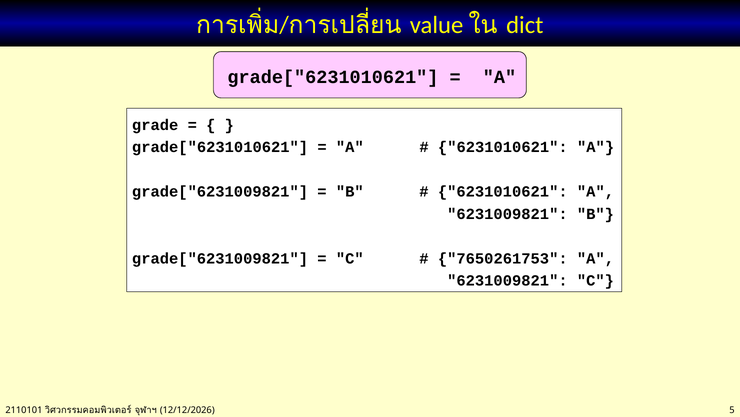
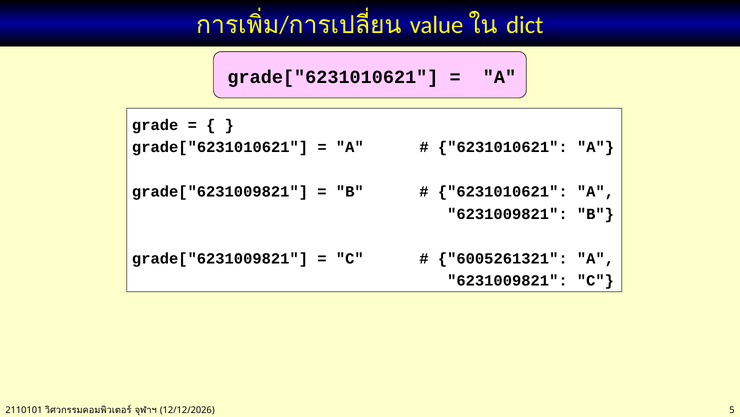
7650261753: 7650261753 -> 6005261321 (503, 258)
